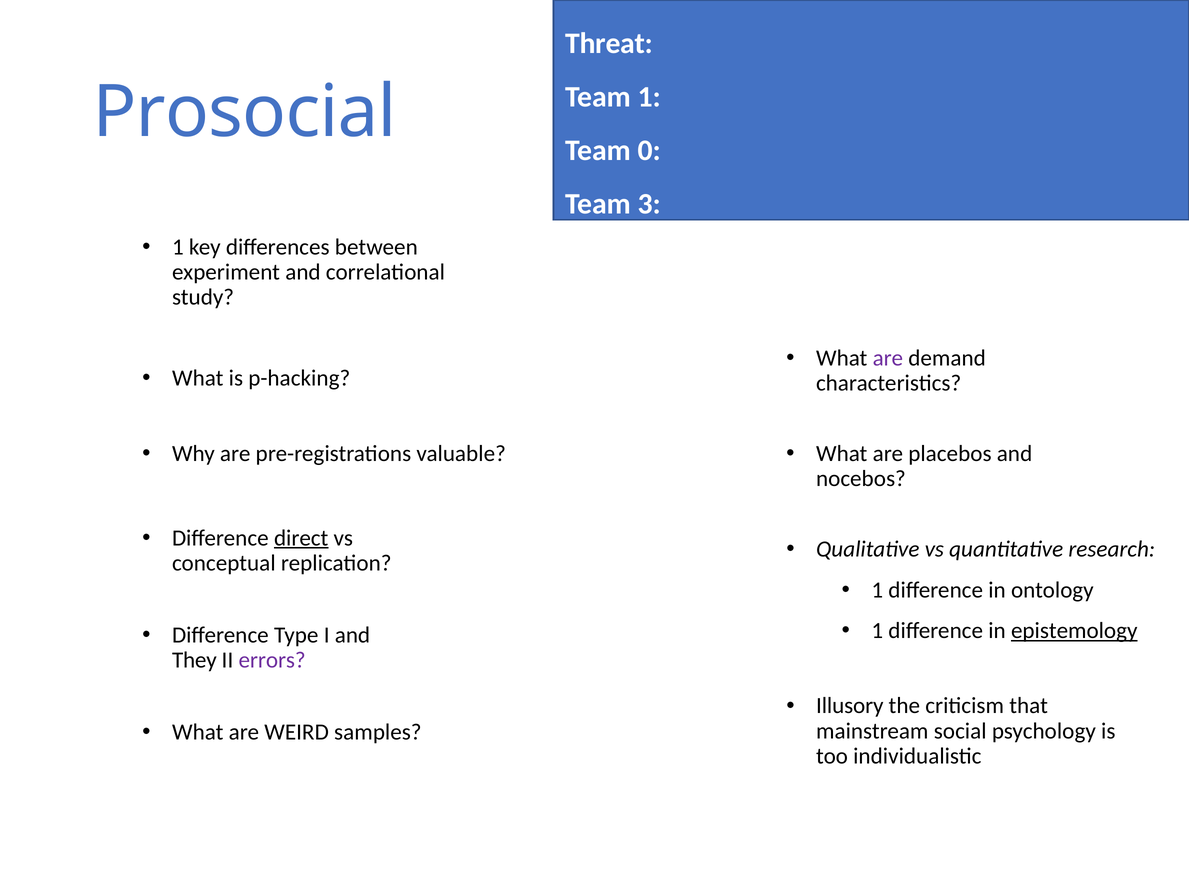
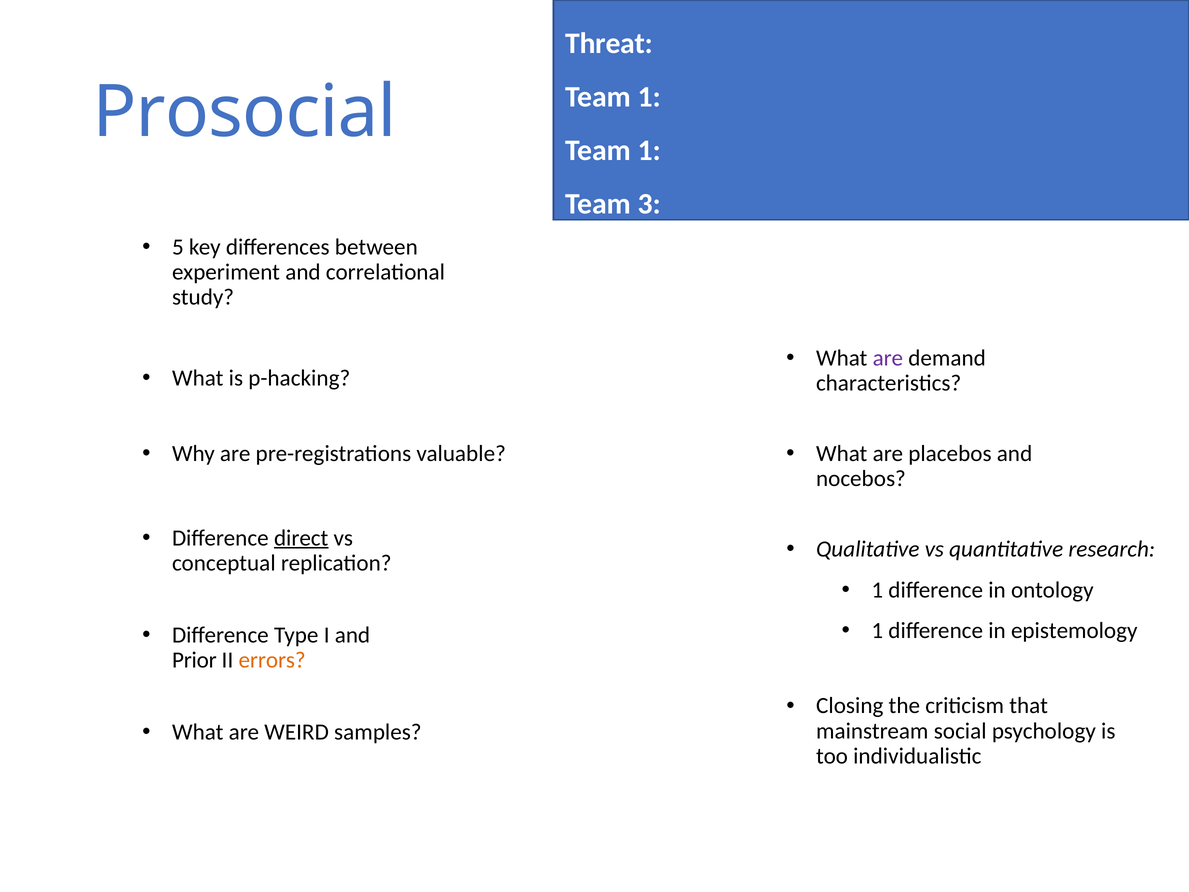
0: 0 -> 1 (649, 151)
1: 1 -> 5 (178, 247)
epistemology underline: present -> none (1074, 630)
They: They -> Prior (194, 660)
errors colour: purple -> orange (272, 660)
Illusory: Illusory -> Closing (850, 706)
